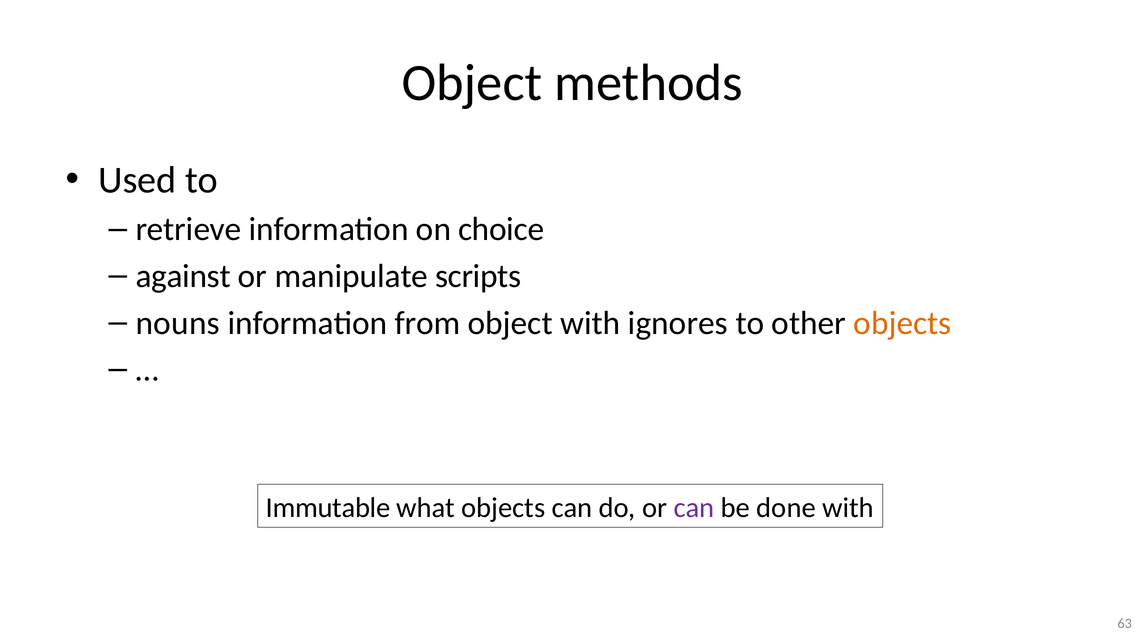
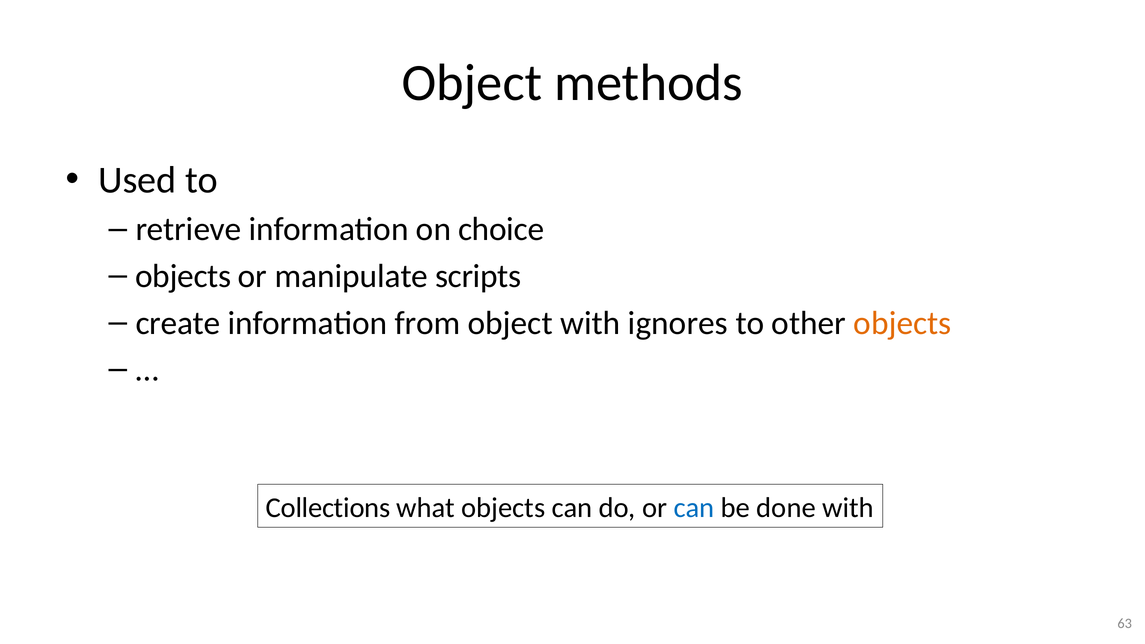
against: against -> objects (183, 276)
nouns: nouns -> create (178, 323)
Immutable: Immutable -> Collections (328, 508)
can colour: purple -> blue (694, 508)
